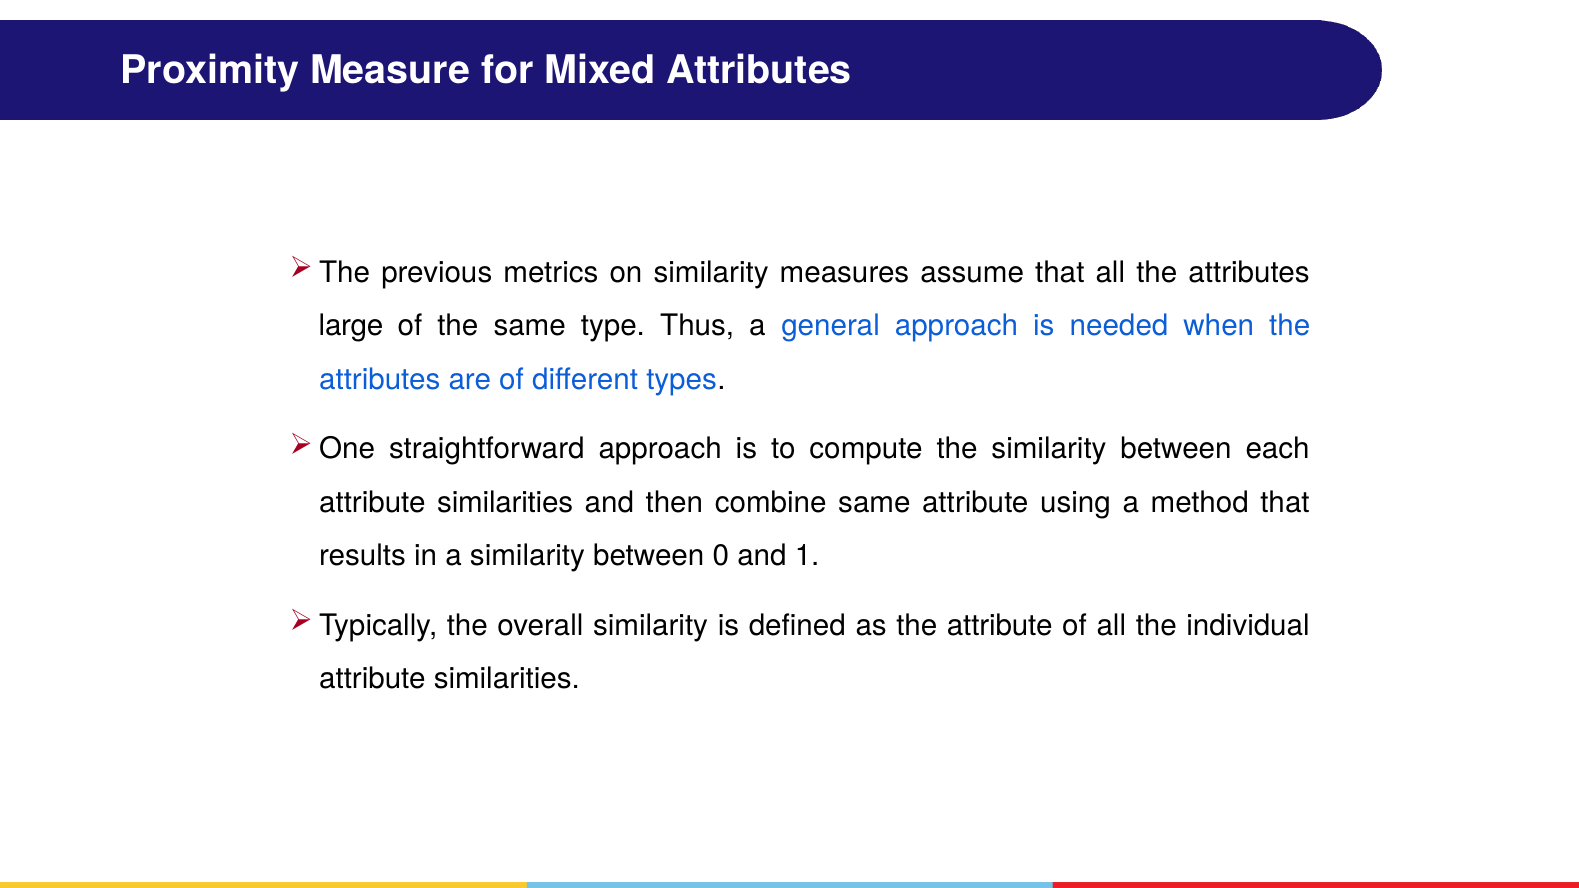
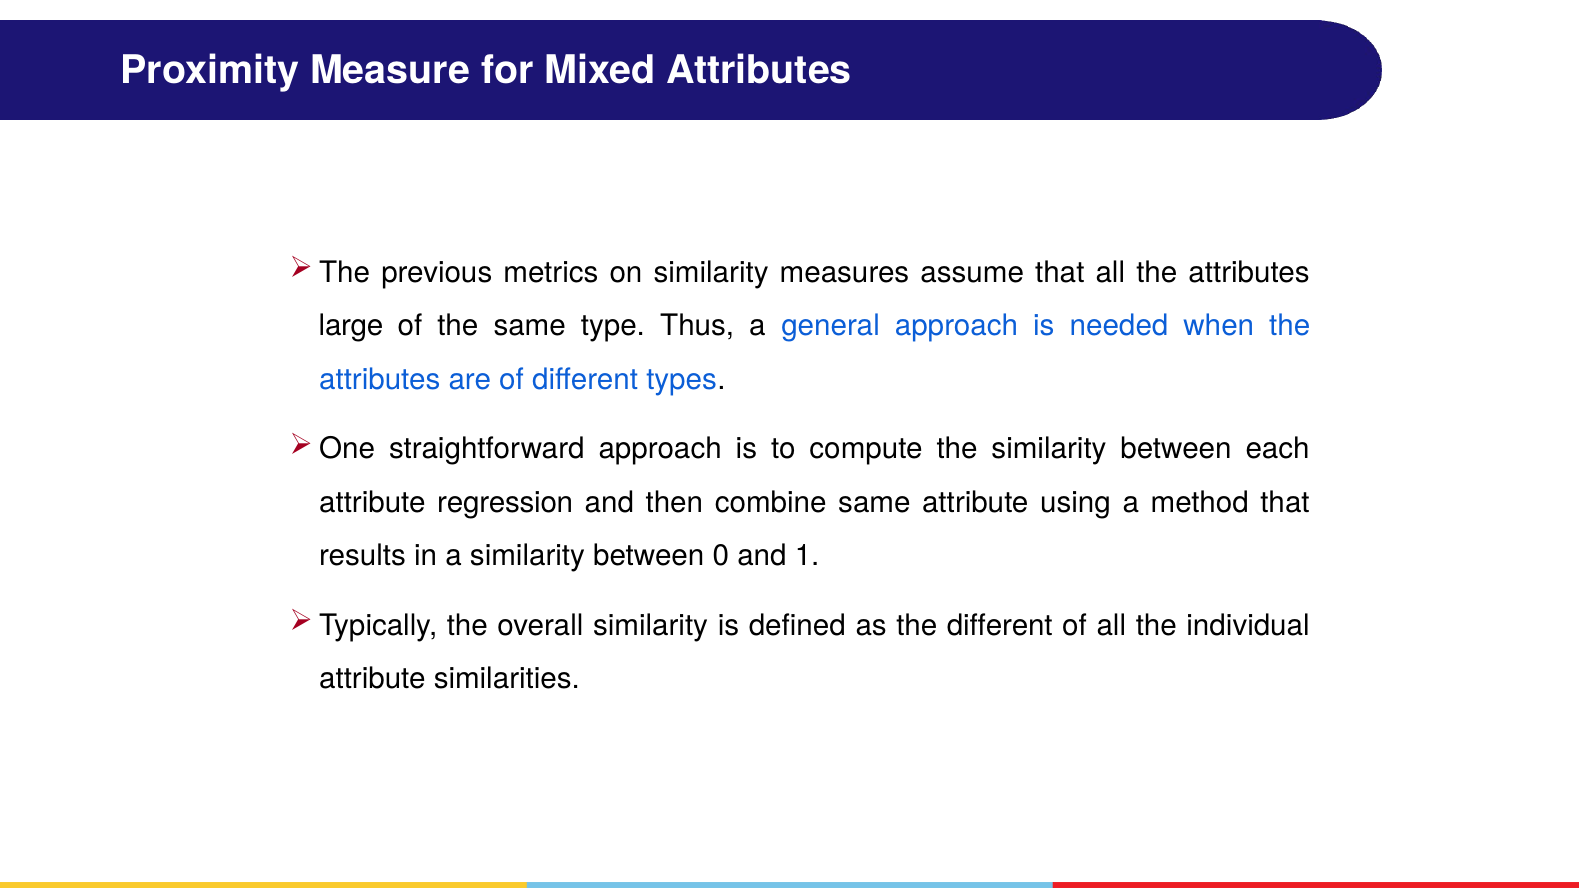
similarities: similarities -> regression (505, 503)
the attribute: attribute -> different (1000, 626)
